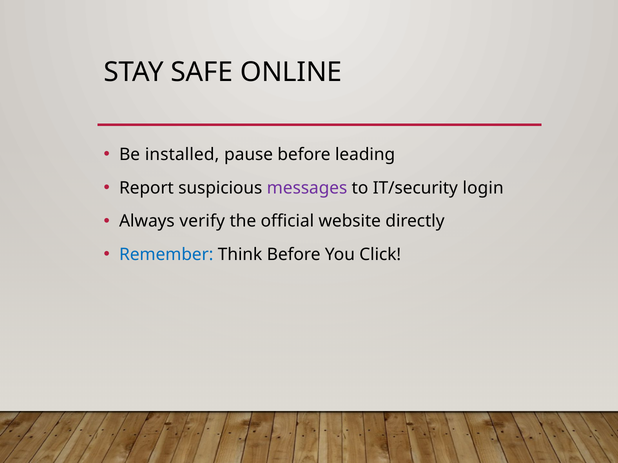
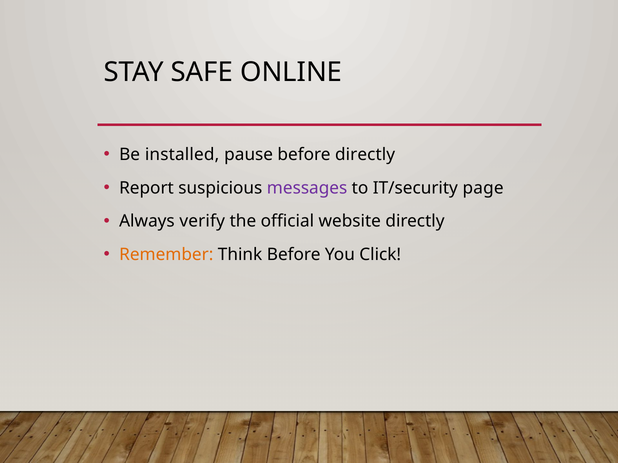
before leading: leading -> directly (365, 155)
login: login -> page (483, 188)
Remember colour: blue -> orange (166, 255)
